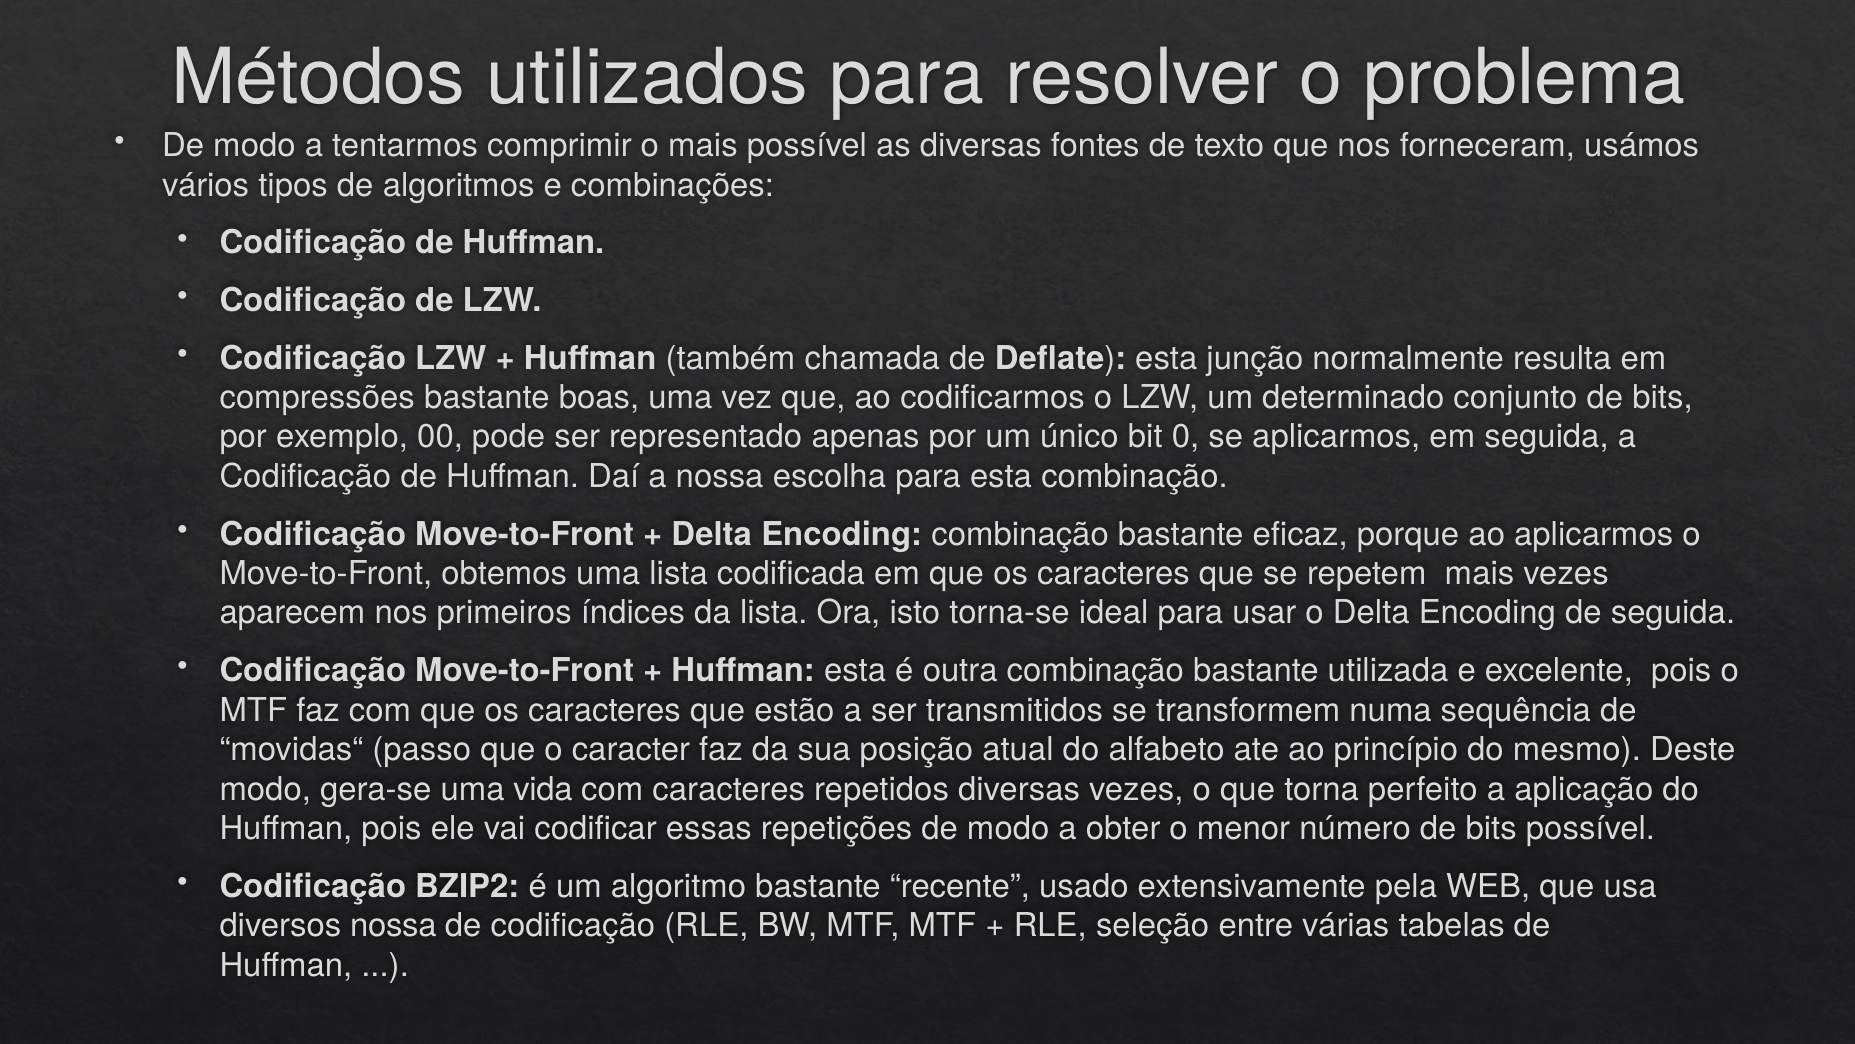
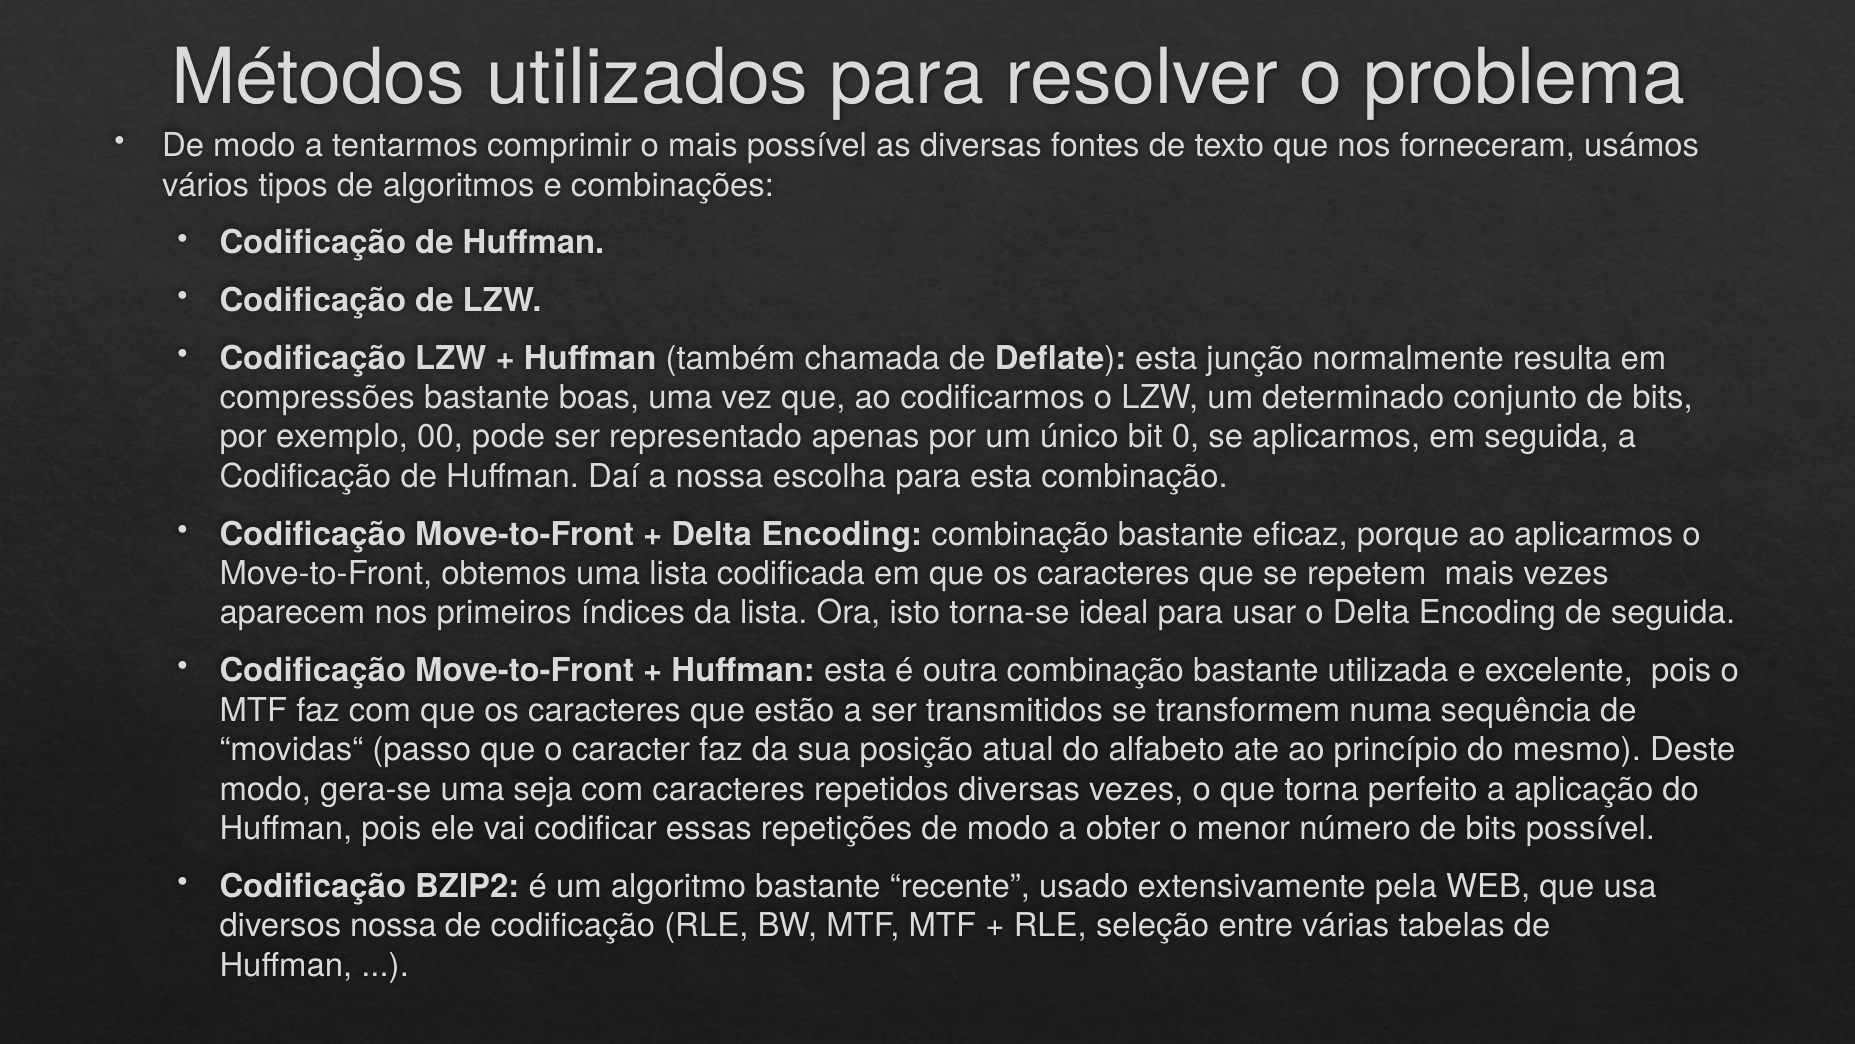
vida: vida -> seja (543, 789)
